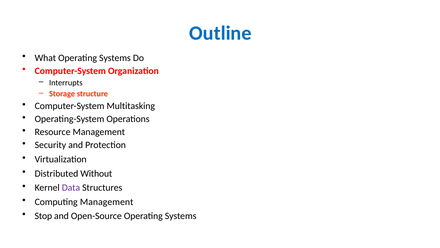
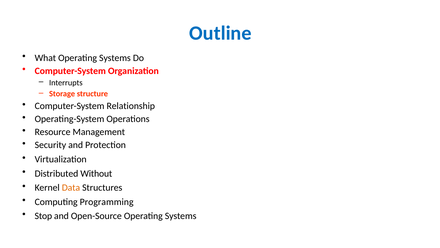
Multitasking: Multitasking -> Relationship (131, 106)
Data colour: purple -> orange (71, 187)
Computing Management: Management -> Programming (107, 201)
